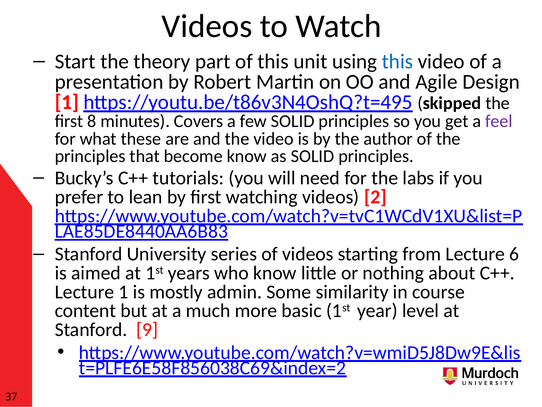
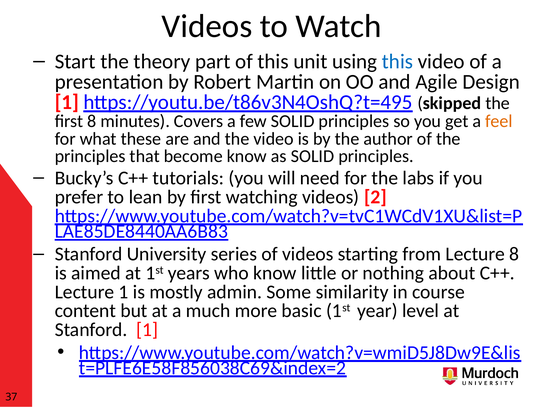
feel colour: purple -> orange (499, 121)
Lecture 6: 6 -> 8 (514, 254)
Stanford 9: 9 -> 1 (147, 329)
